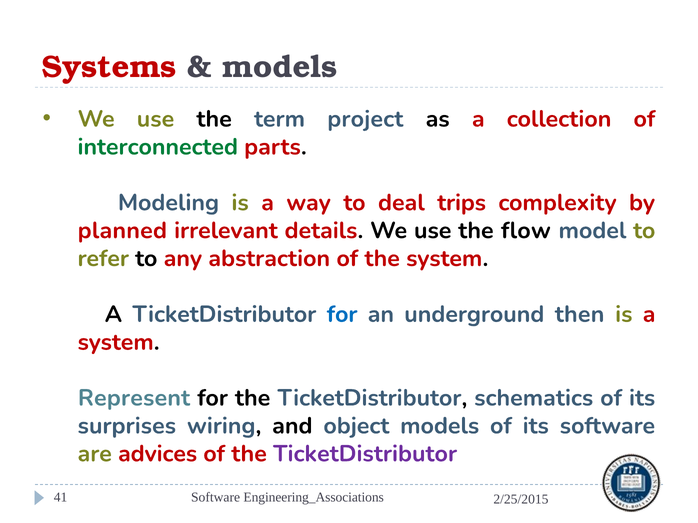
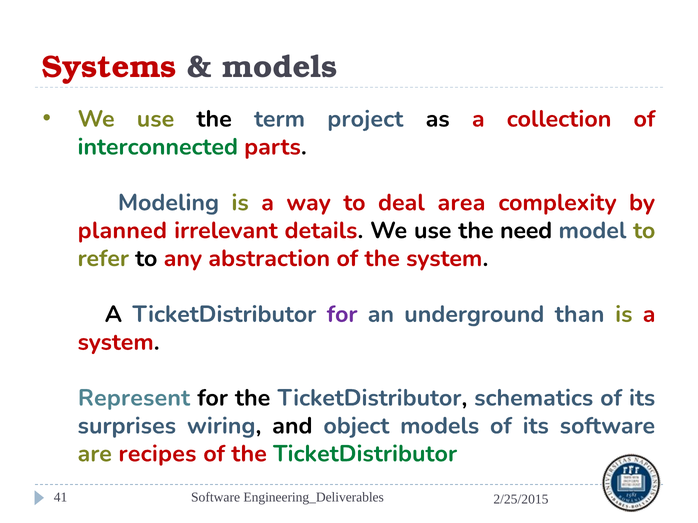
trips: trips -> area (461, 203)
flow: flow -> need (526, 231)
for colour: blue -> purple (342, 314)
then: then -> than (580, 314)
advices: advices -> recipes (157, 454)
TicketDistributor colour: purple -> green (365, 454)
Engineering_Associations: Engineering_Associations -> Engineering_Deliverables (314, 498)
